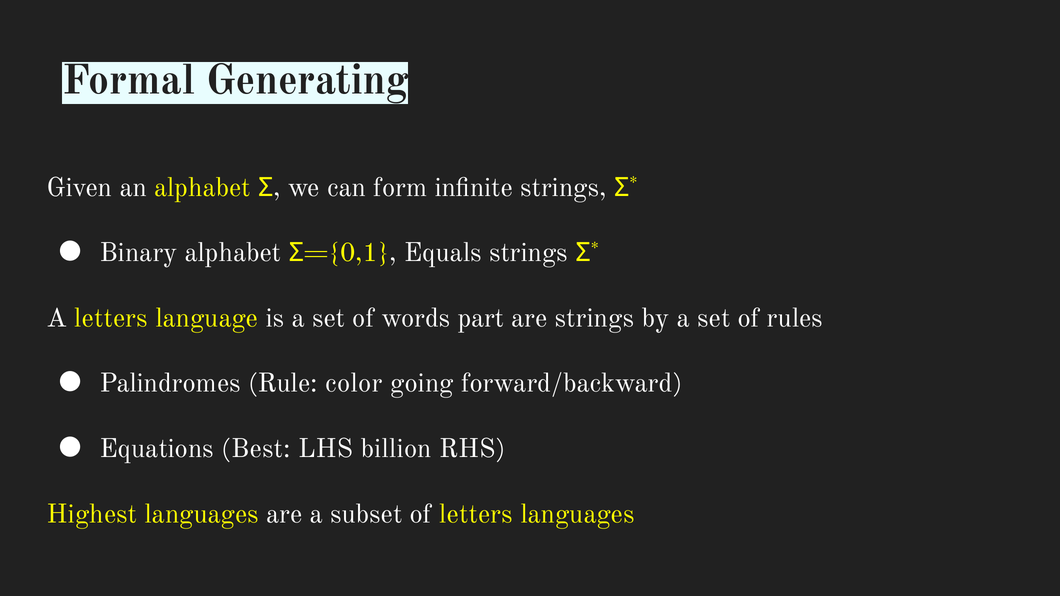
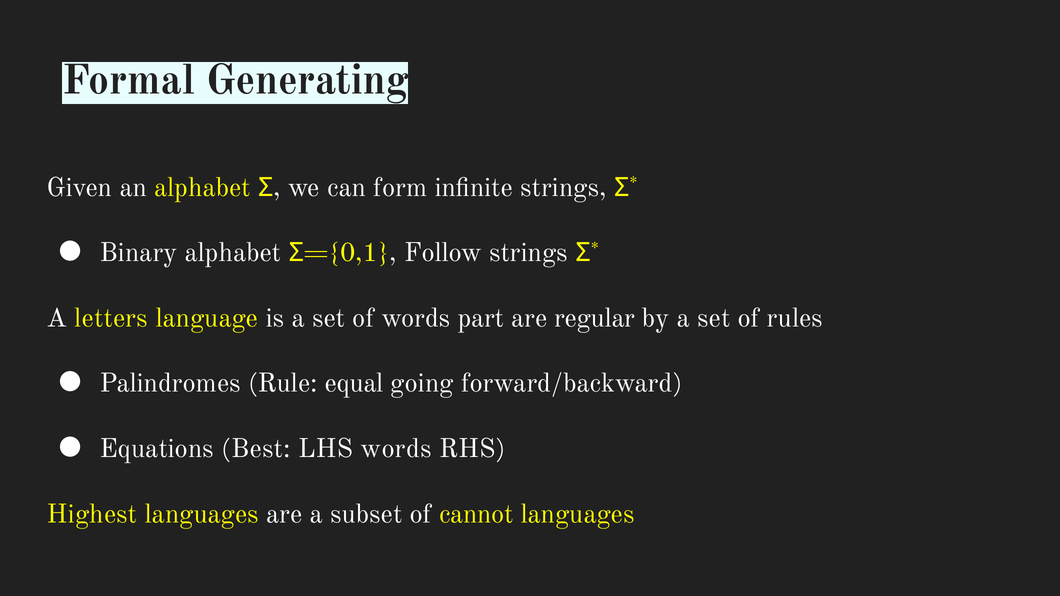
Equals: Equals -> Follow (443, 253)
are strings: strings -> regular (595, 318)
color: color -> equal (354, 383)
LHS billion: billion -> words (396, 449)
of letters: letters -> cannot (476, 514)
